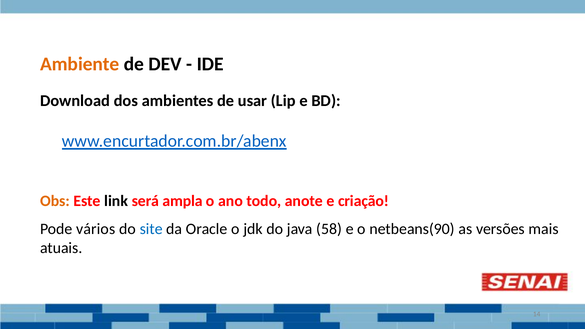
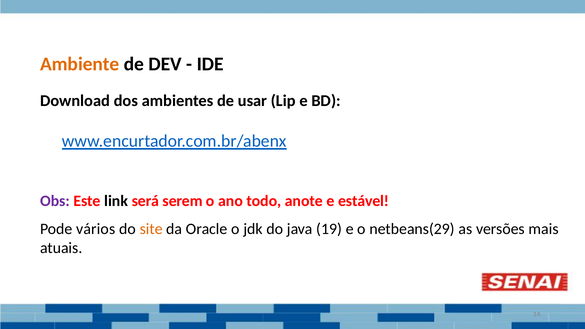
Obs colour: orange -> purple (55, 201)
ampla: ampla -> serem (183, 201)
criação: criação -> estável (364, 201)
site colour: blue -> orange (151, 229)
58: 58 -> 19 (329, 229)
netbeans(90: netbeans(90 -> netbeans(29 (412, 229)
